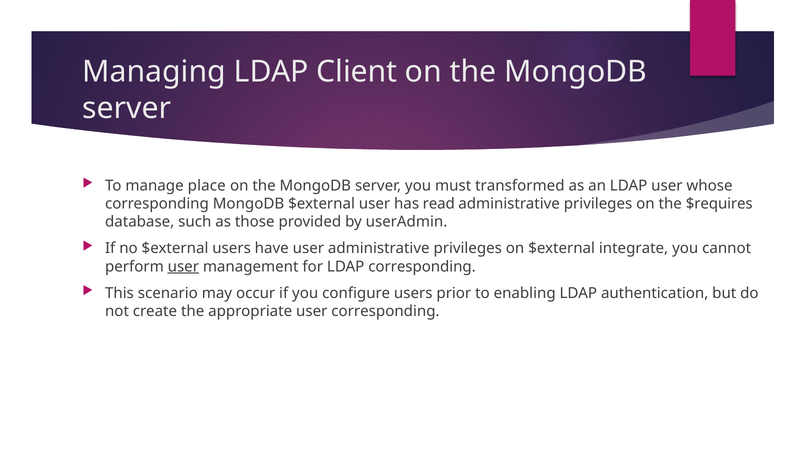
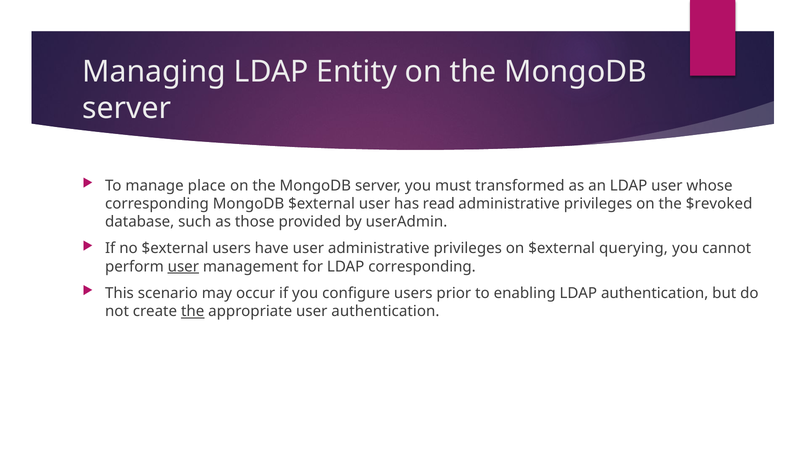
Client: Client -> Entity (357, 72)
$requires: $requires -> $revoked (719, 203)
integrate: integrate -> querying (633, 248)
the underline: none -> present (193, 311)
user corresponding: corresponding -> authentication (385, 311)
